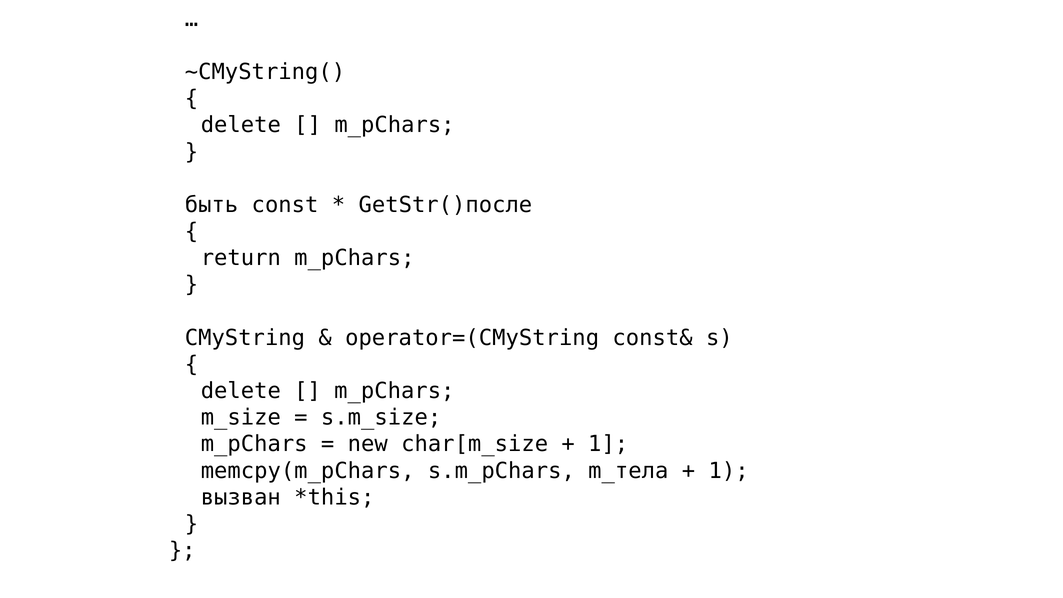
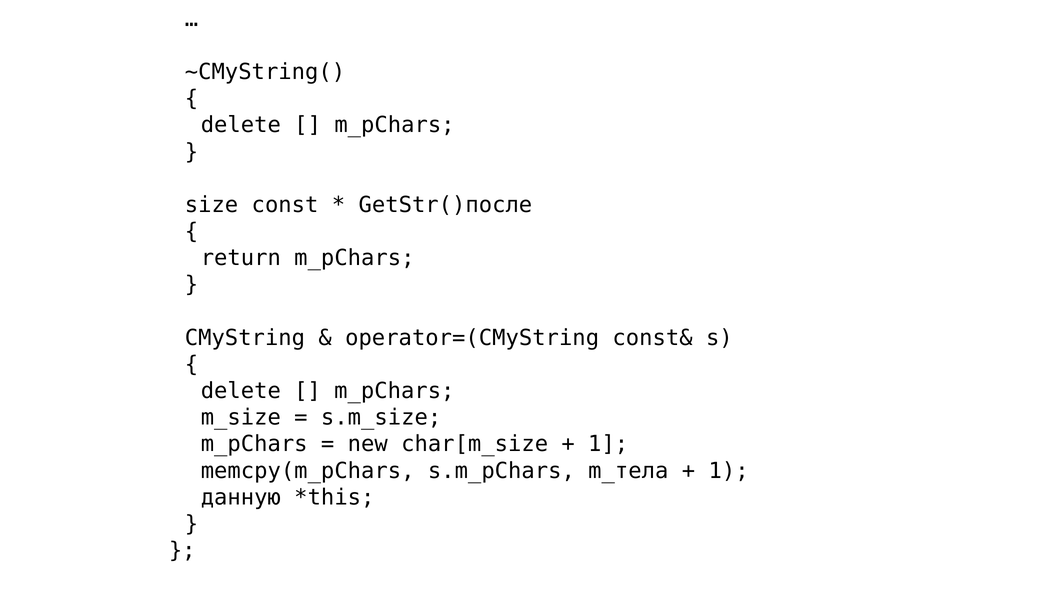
быть: быть -> size (212, 205)
вызван: вызван -> данную (241, 497)
